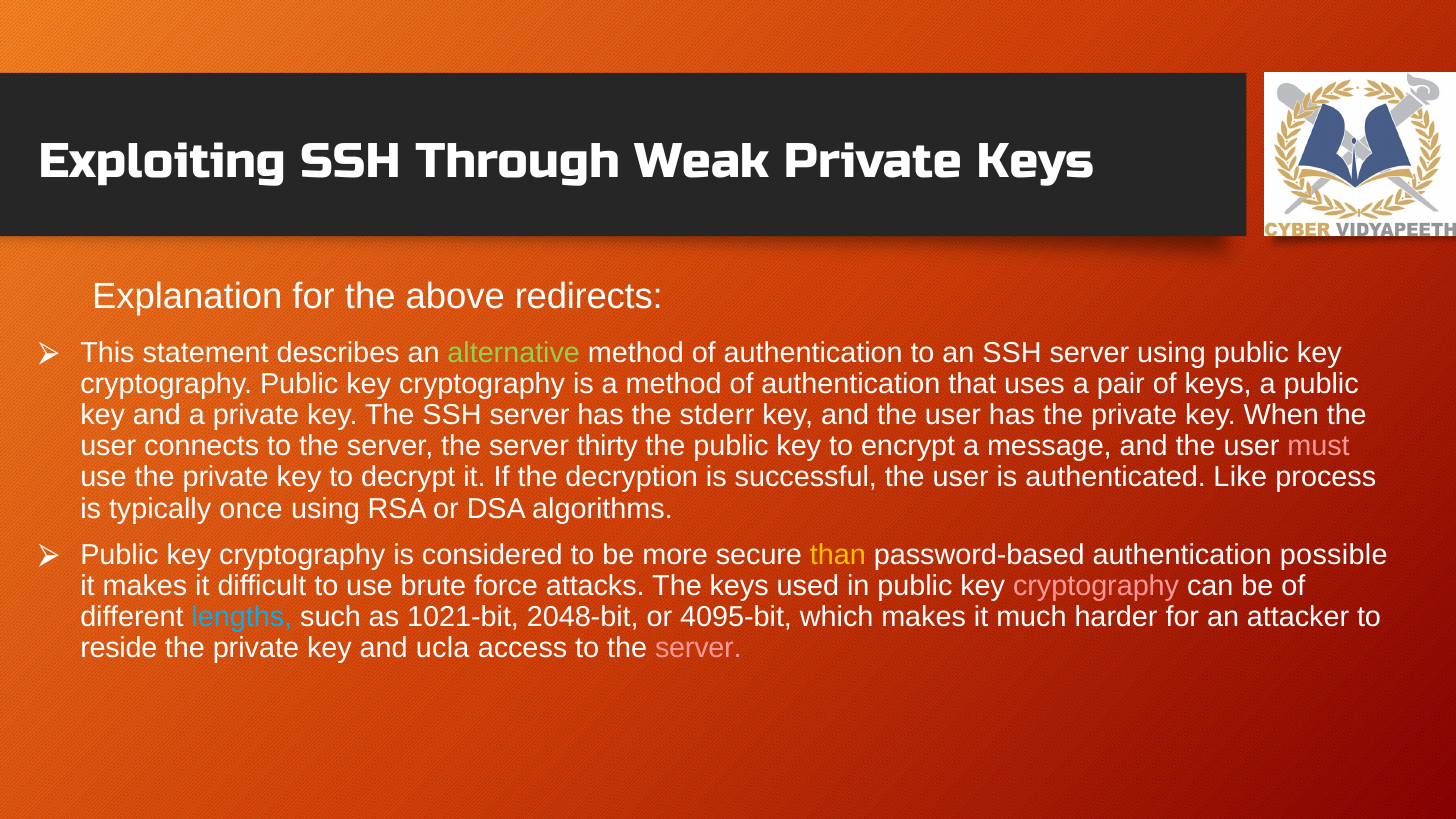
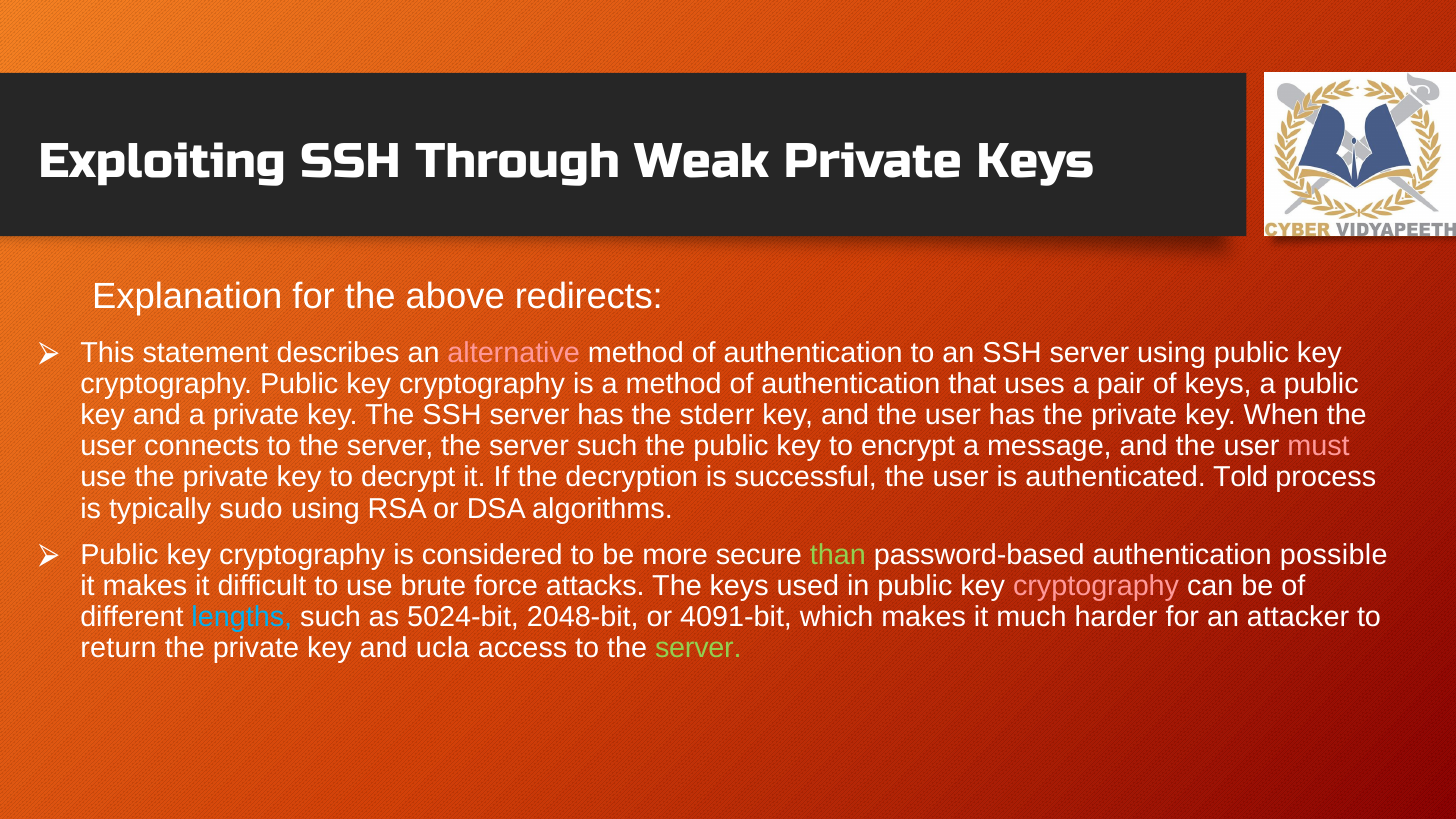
alternative colour: light green -> pink (514, 353)
server thirty: thirty -> such (607, 446)
Like: Like -> Told (1241, 477)
once: once -> sudo (251, 509)
than colour: yellow -> light green (838, 555)
1021-bit: 1021-bit -> 5024-bit (463, 617)
4095-bit: 4095-bit -> 4091-bit (736, 617)
reside: reside -> return (119, 648)
server colour: pink -> light green (698, 648)
